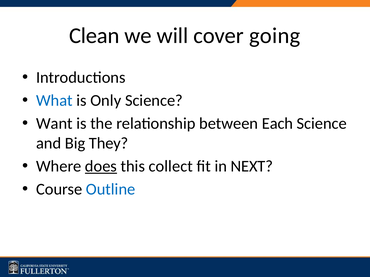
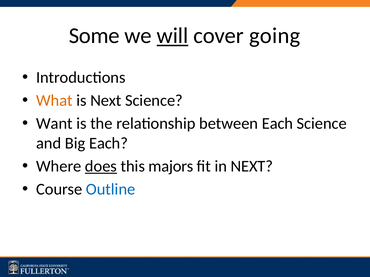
Clean: Clean -> Some (94, 36)
will underline: none -> present (173, 36)
What colour: blue -> orange (54, 101)
is Only: Only -> Next (106, 101)
Big They: They -> Each (109, 143)
collect: collect -> majors (171, 167)
